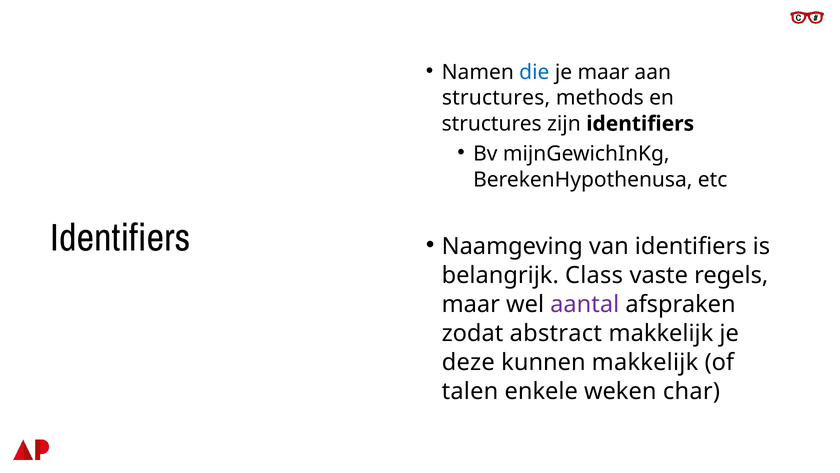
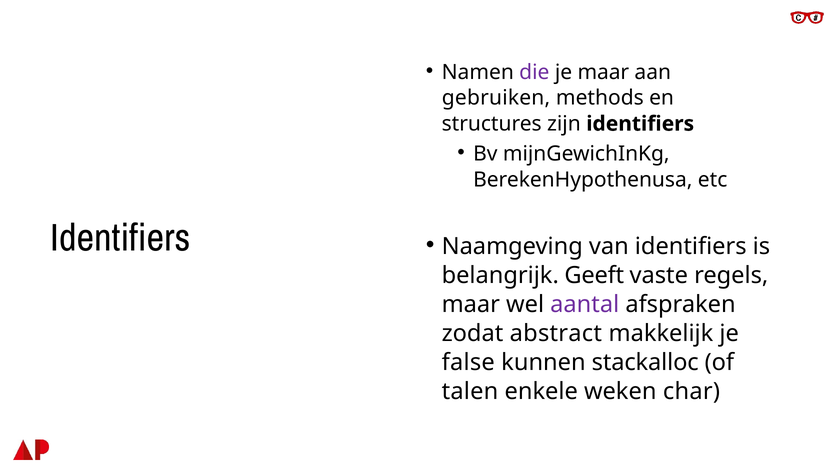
die colour: blue -> purple (534, 72)
structures: structures -> gebruiken (496, 98)
Class: Class -> Geeft (594, 275)
deze: deze -> false (468, 362)
kunnen makkelijk: makkelijk -> stackalloc (645, 362)
